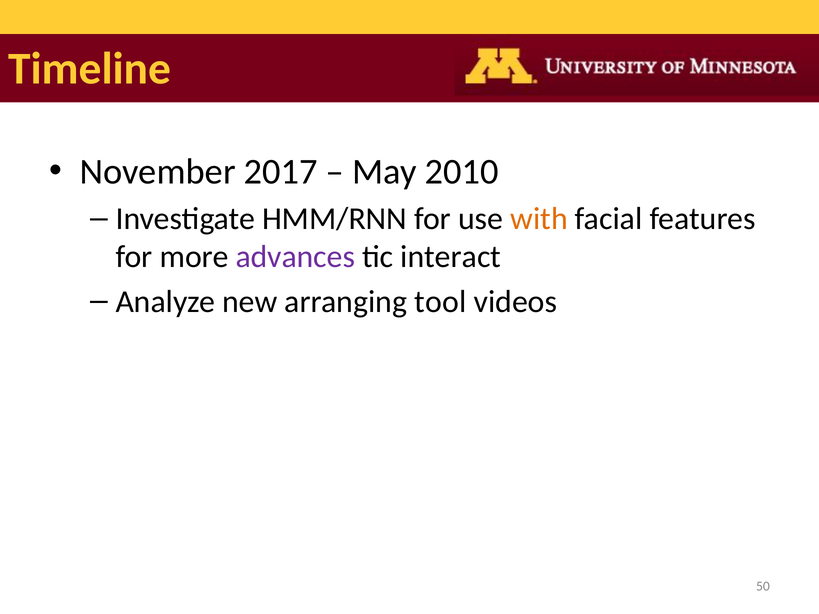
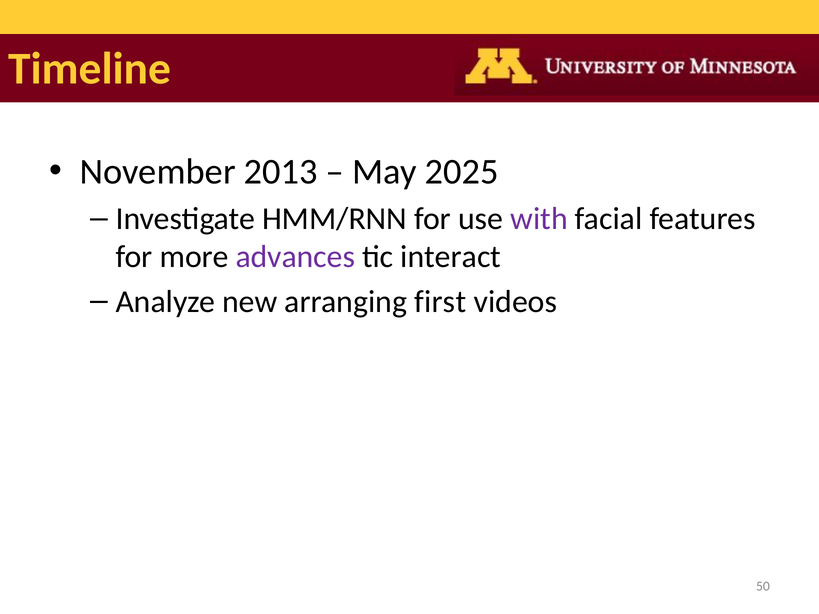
2017: 2017 -> 2013 (281, 172)
2010: 2010 -> 2025 (462, 172)
with colour: orange -> purple (539, 219)
tool: tool -> first (440, 302)
